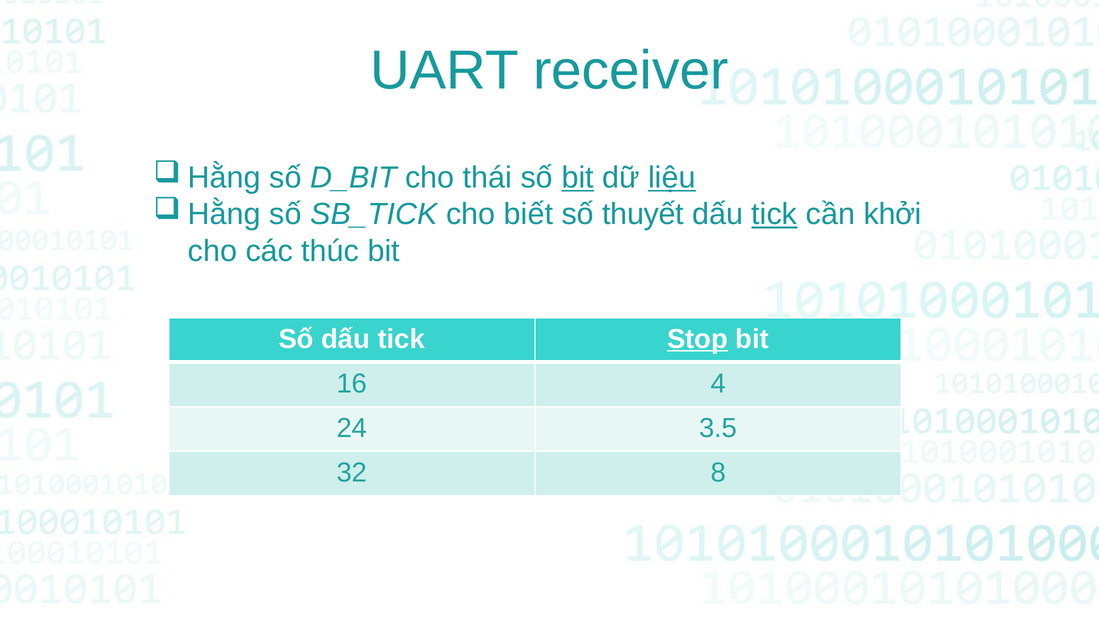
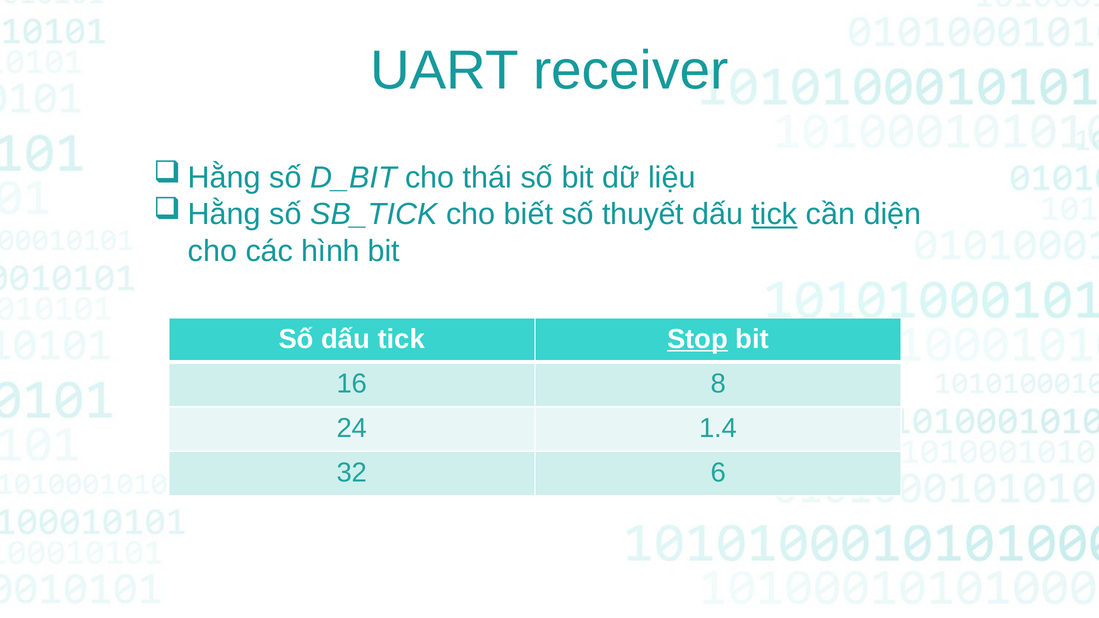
bit underline: present -> none (578, 178)
liệu underline: present -> none (672, 178)
khởi: khởi -> diện (892, 214)
thúc: thúc -> hình (331, 251)
4: 4 -> 8 (718, 384)
3.5: 3.5 -> 1.4 (718, 428)
8: 8 -> 6 (718, 473)
